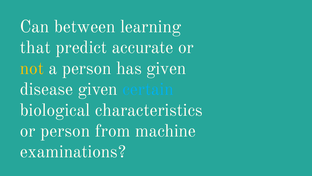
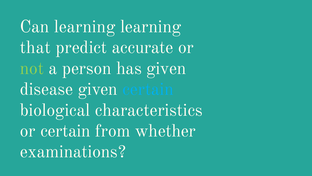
Can between: between -> learning (85, 27)
not colour: yellow -> light green (32, 68)
or person: person -> certain (65, 131)
machine: machine -> whether (165, 131)
